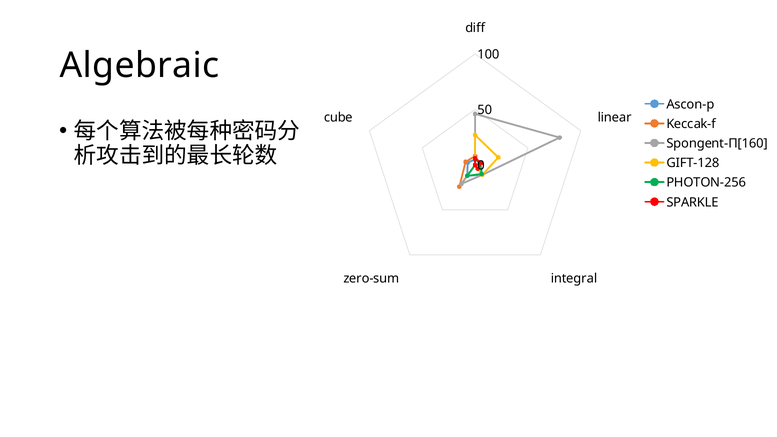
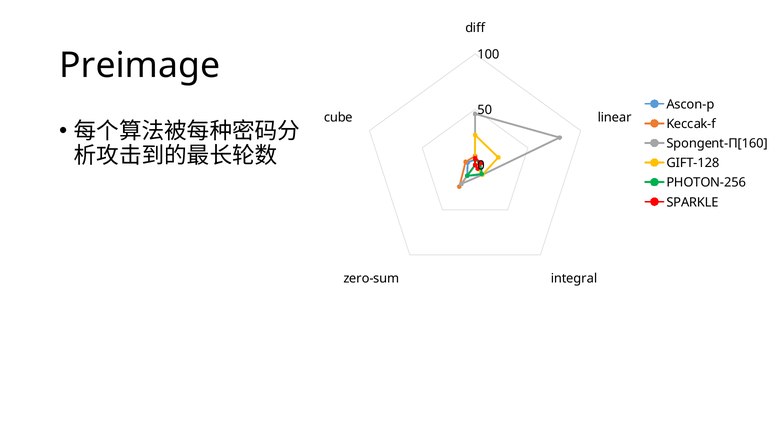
Algebraic: Algebraic -> Preimage (140, 65)
